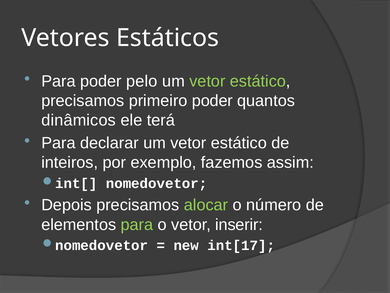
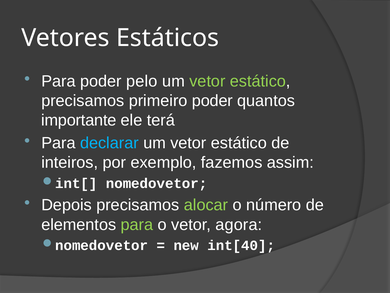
dinâmicos: dinâmicos -> importante (79, 120)
declarar colour: white -> light blue (109, 143)
inserir: inserir -> agora (239, 224)
int[17: int[17 -> int[40 (241, 245)
